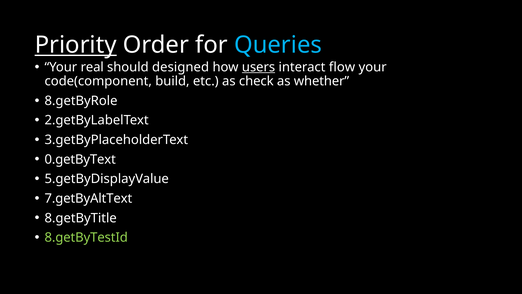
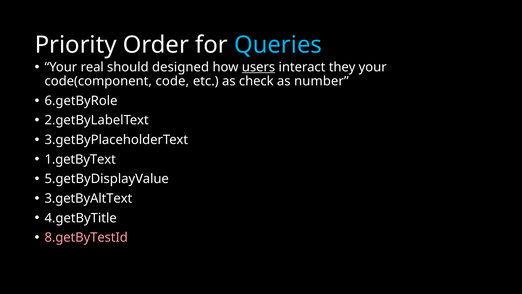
Priority underline: present -> none (76, 45)
flow: flow -> they (342, 67)
build: build -> code (172, 81)
whether: whether -> number (321, 81)
8.getByRole: 8.getByRole -> 6.getByRole (81, 101)
0.getByText: 0.getByText -> 1.getByText (80, 159)
7.getByAltText: 7.getByAltText -> 3.getByAltText (88, 198)
8.getByTitle: 8.getByTitle -> 4.getByTitle (81, 218)
8.getByTestId colour: light green -> pink (86, 237)
